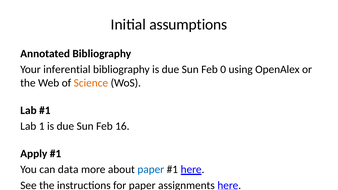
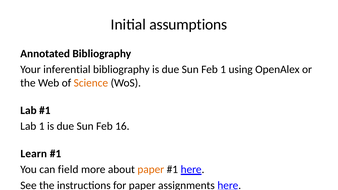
Feb 0: 0 -> 1 (223, 69)
Apply: Apply -> Learn (34, 154)
data: data -> field (68, 170)
paper colour: blue -> orange (151, 170)
